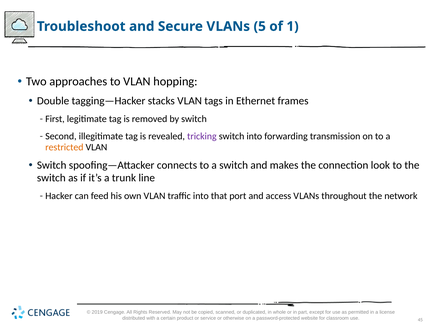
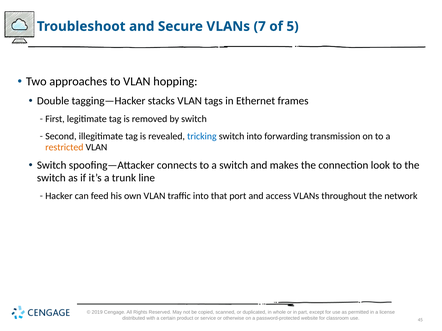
5: 5 -> 7 (260, 26)
1: 1 -> 5 (293, 26)
tricking colour: purple -> blue (202, 136)
